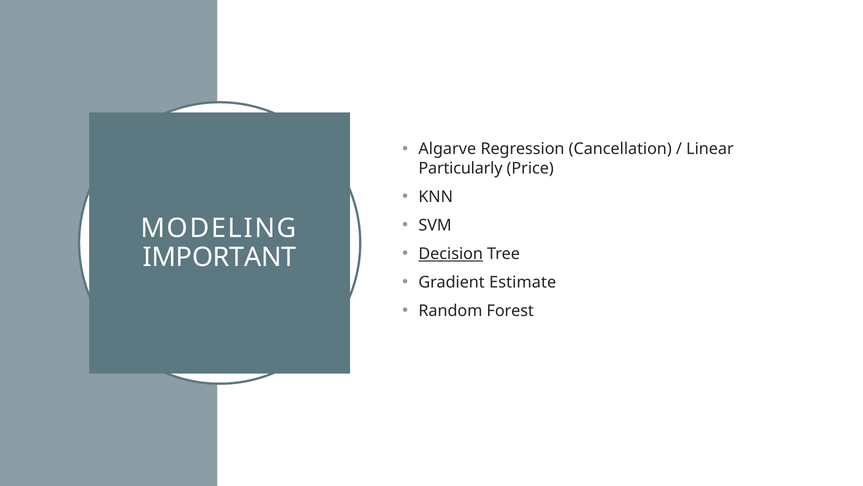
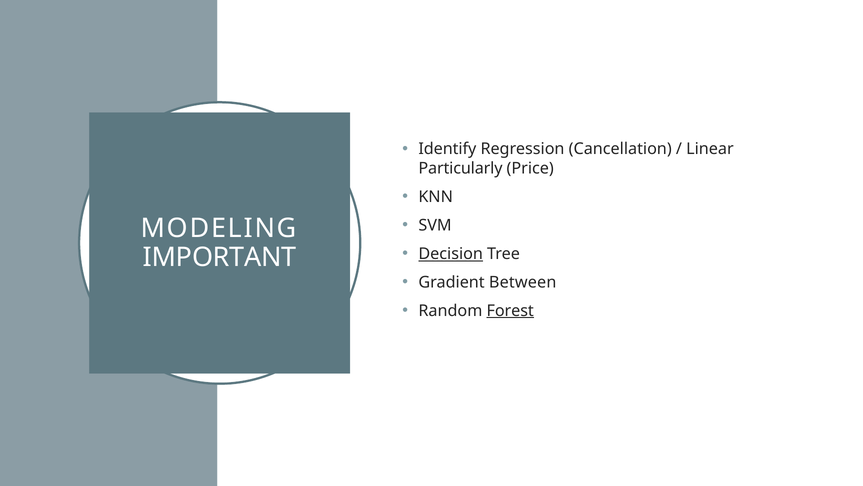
Algarve: Algarve -> Identify (447, 149)
Estimate: Estimate -> Between (523, 282)
Forest underline: none -> present (510, 310)
